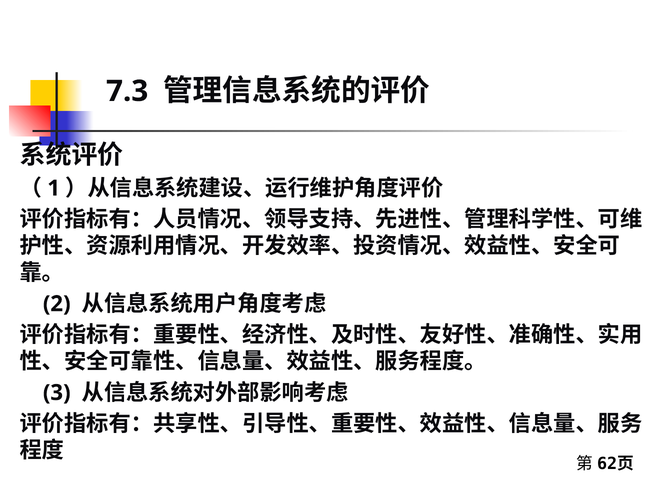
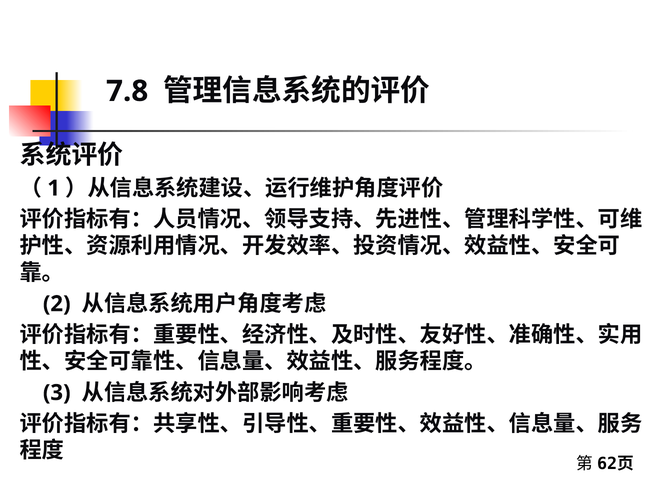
7.3: 7.3 -> 7.8 (127, 91)
